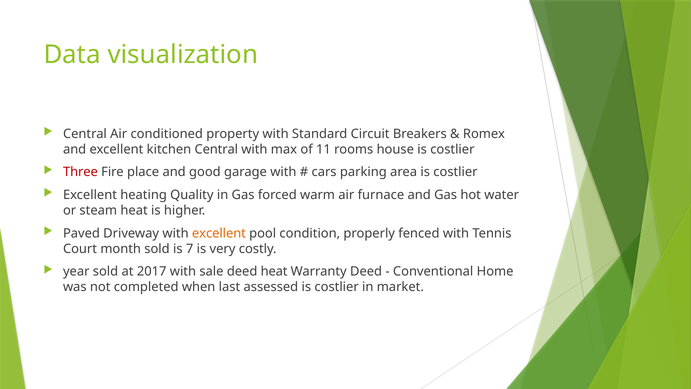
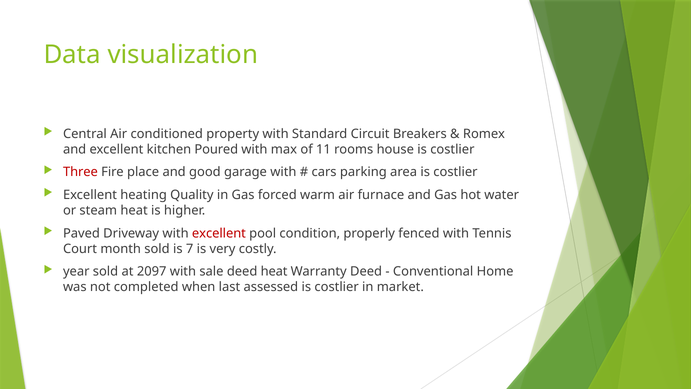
kitchen Central: Central -> Poured (216, 149)
excellent colour: orange -> red (219, 233)
2017: 2017 -> 2097 (152, 271)
